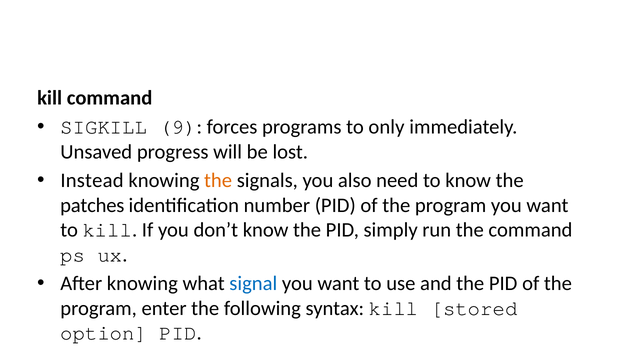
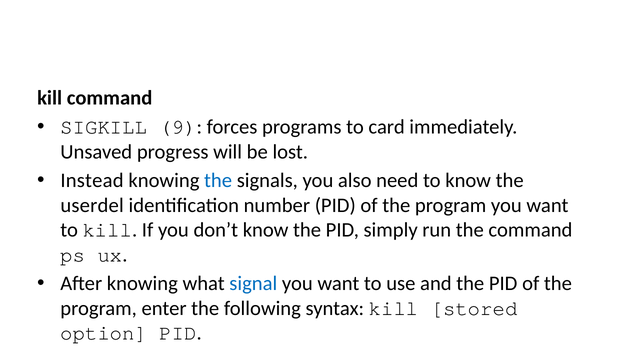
only: only -> card (387, 127)
the colour: orange -> blue (218, 181)
patches: patches -> userdel (92, 205)
